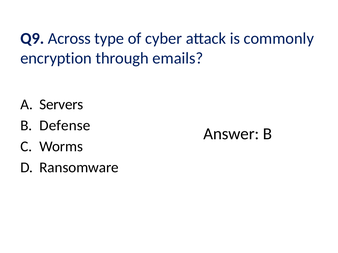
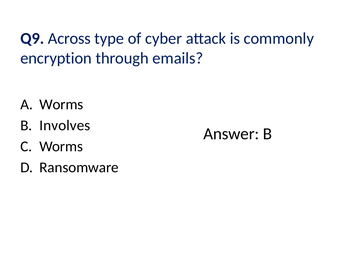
Servers: Servers -> Worms (61, 105)
Defense: Defense -> Involves (65, 126)
